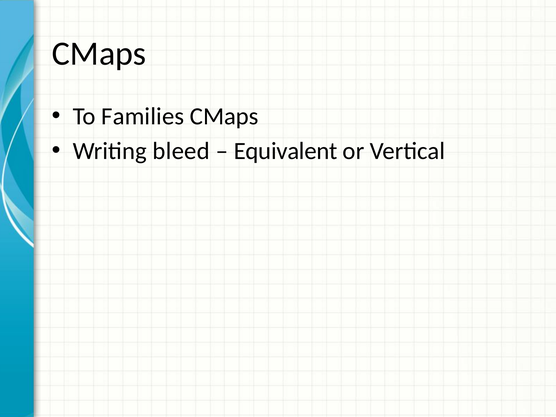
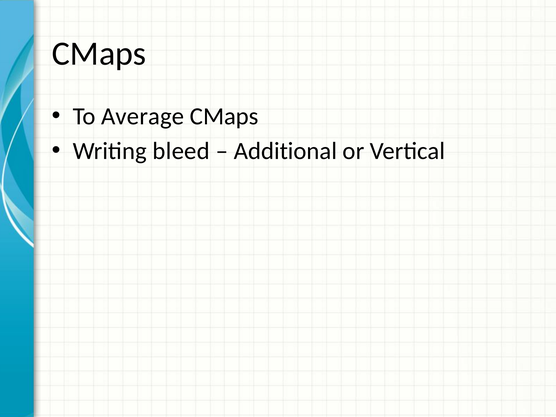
Families: Families -> Average (143, 116)
Equivalent: Equivalent -> Additional (285, 151)
